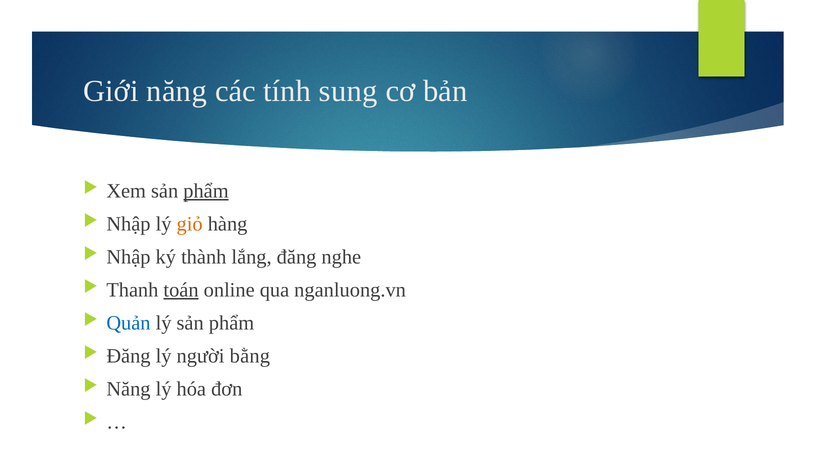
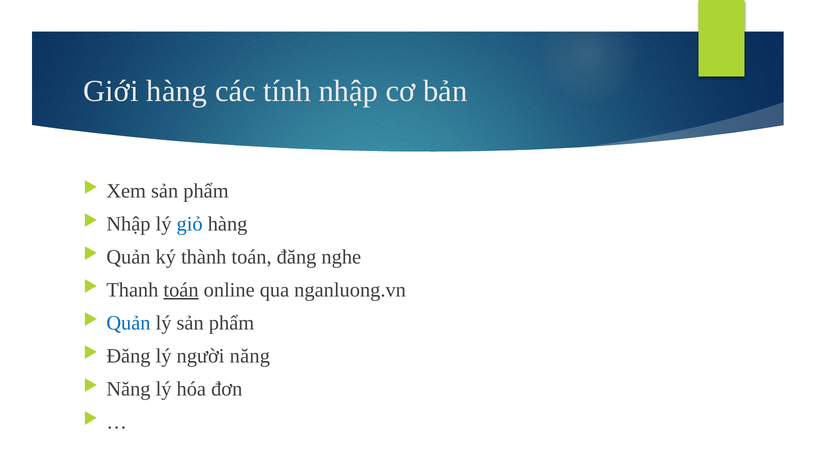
Giới năng: năng -> hàng (177, 91)
tính sung: sung -> nhập (348, 91)
phẩm underline: present -> none (206, 191)
giỏ colour: orange -> blue (190, 224)
Nhập: Nhập -> Quản (128, 257)
thành lắng: lắng -> toán (252, 257)
người bằng: bằng -> năng (250, 356)
